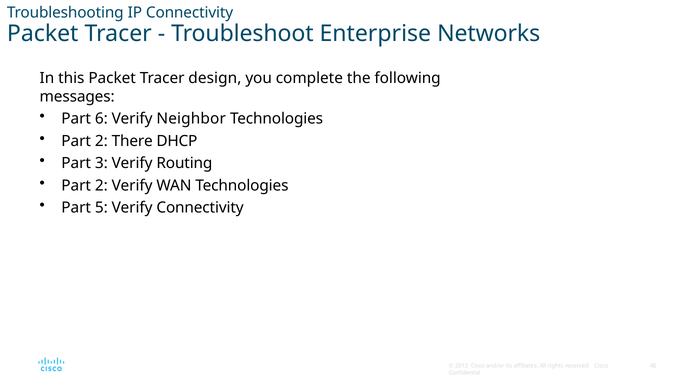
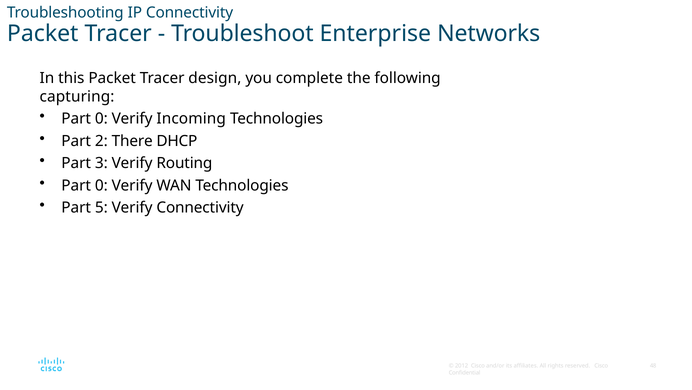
messages: messages -> capturing (77, 97)
6: 6 -> 0 (101, 119)
Neighbor: Neighbor -> Incoming (191, 119)
2: 2 -> 0 (101, 185)
